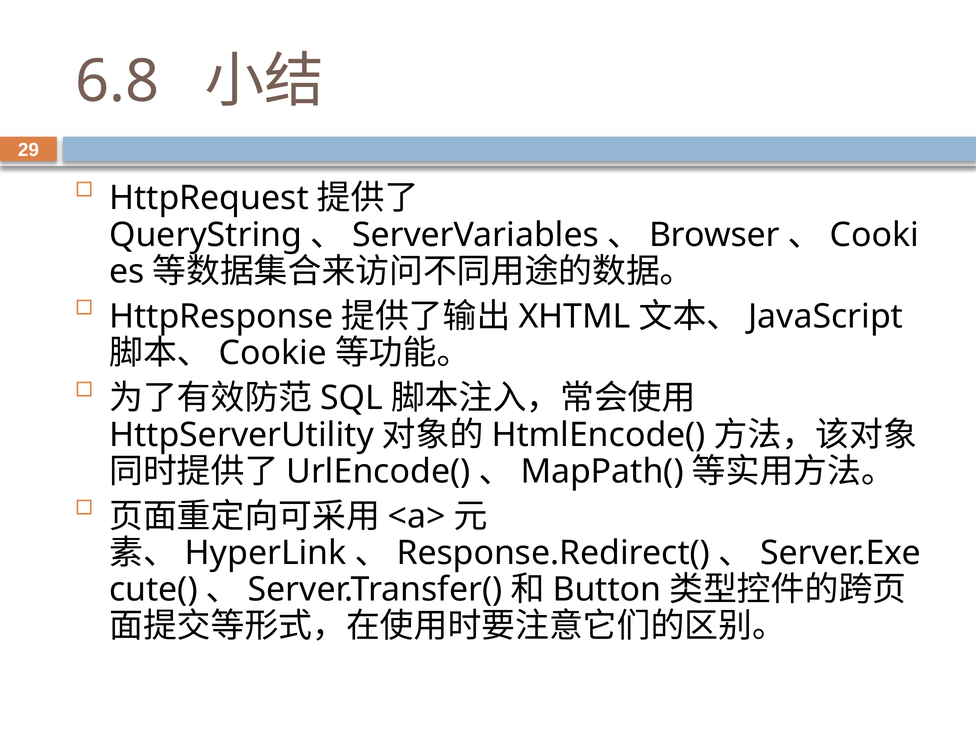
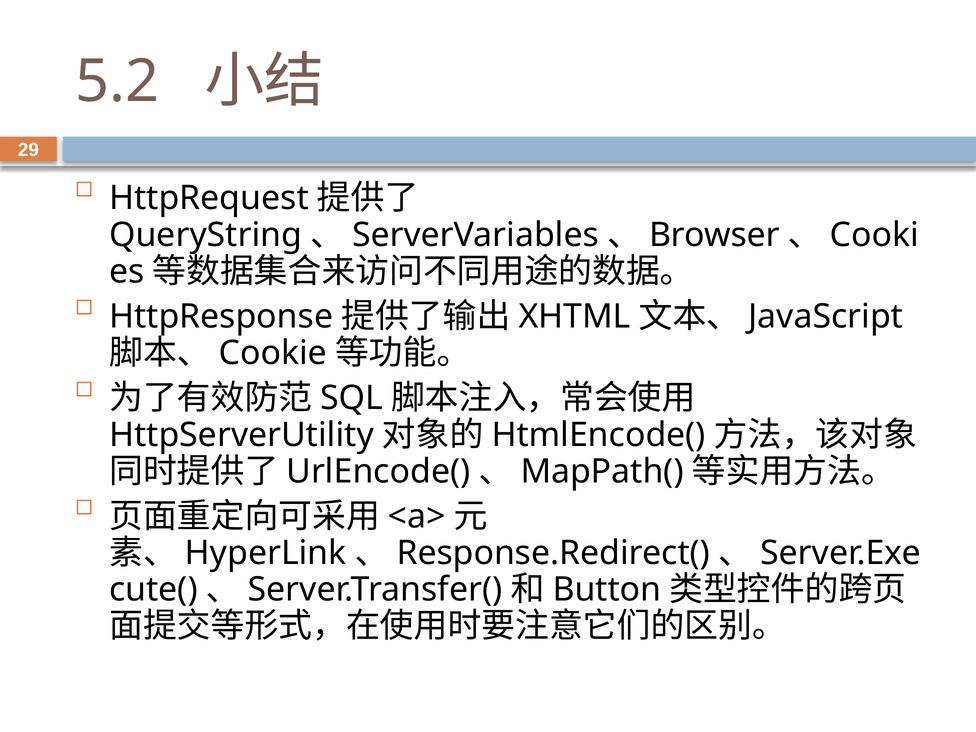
6.8: 6.8 -> 5.2 (117, 81)
